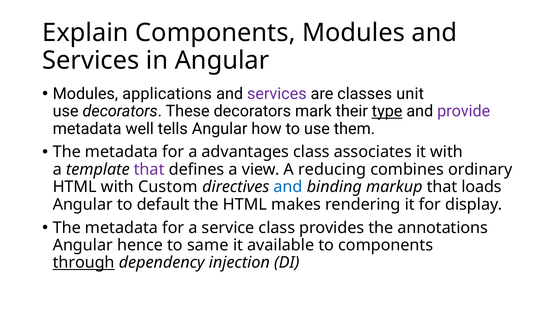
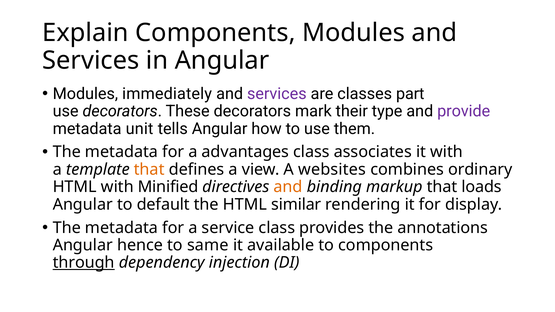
applications: applications -> immediately (167, 94)
unit: unit -> part (410, 94)
type underline: present -> none (387, 111)
well: well -> unit (140, 129)
that colour: purple -> orange (149, 170)
reducing: reducing -> websites (332, 170)
Custom: Custom -> Minified (168, 187)
and colour: blue -> orange (288, 187)
makes: makes -> similar (296, 205)
